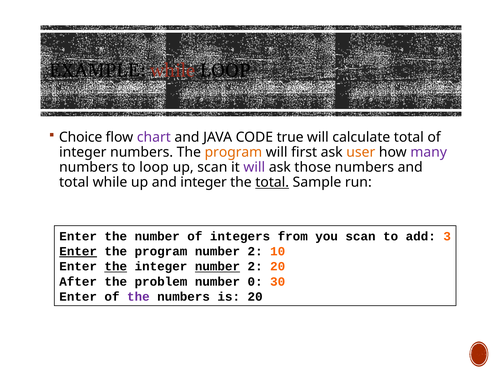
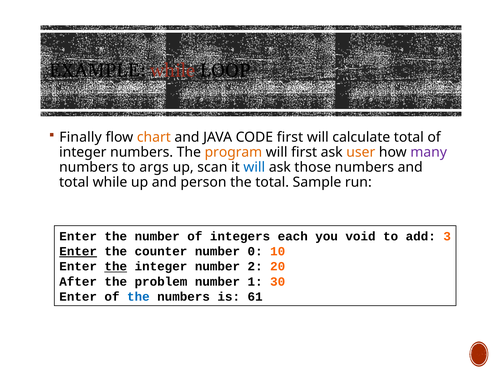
Choice: Choice -> Finally (81, 137)
chart colour: purple -> orange (154, 137)
CODE true: true -> first (290, 137)
to loop: loop -> args (154, 168)
will colour: purple -> blue (254, 168)
and integer: integer -> person (203, 183)
total underline: present -> none (272, 183)
from: from -> each (293, 237)
you scan: scan -> void (361, 237)
program: program -> counter (161, 252)
2: 2 -> 0 (255, 252)
number underline: present -> none (217, 267)
0: 0 -> 1 (255, 282)
the colour: purple -> blue (138, 297)
is 20: 20 -> 61 (255, 297)
